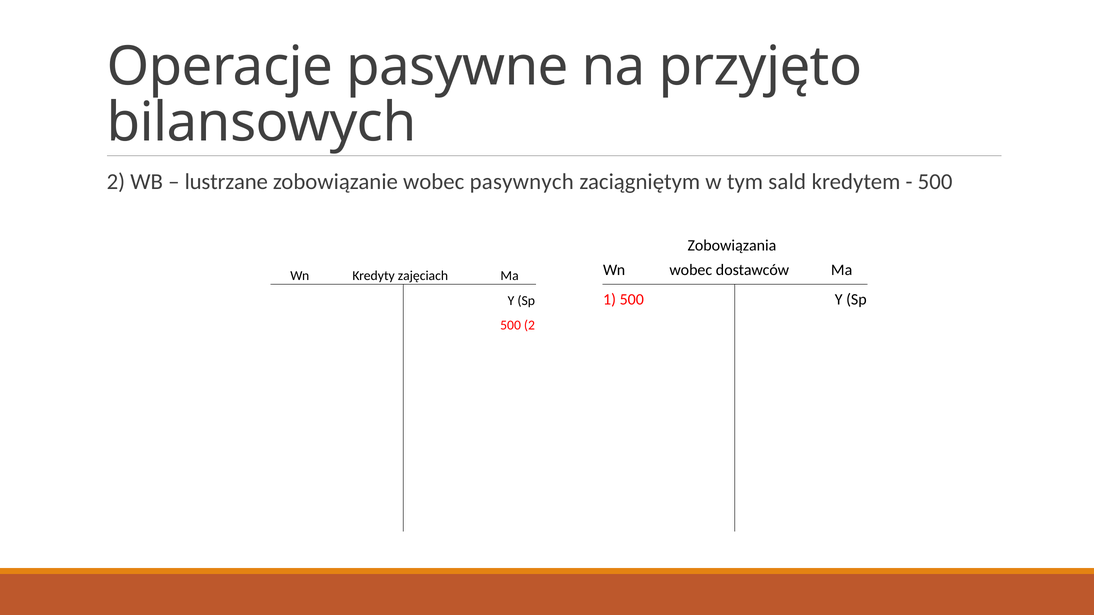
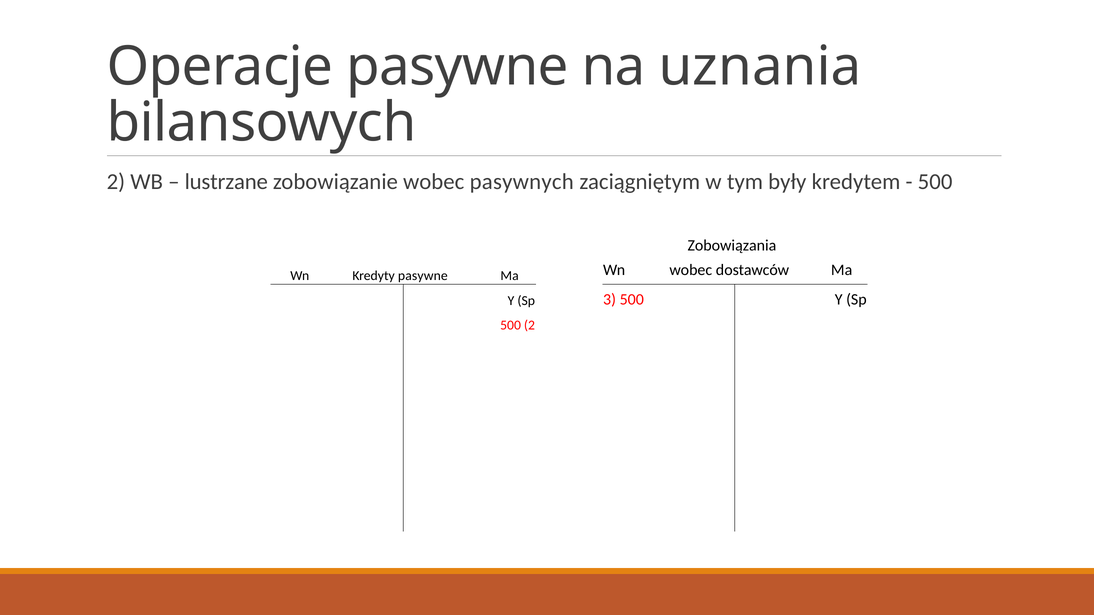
przyjęto: przyjęto -> uznania (760, 67)
sald: sald -> były (787, 182)
Kredyty zajęciach: zajęciach -> pasywne (423, 276)
1: 1 -> 3 (610, 300)
